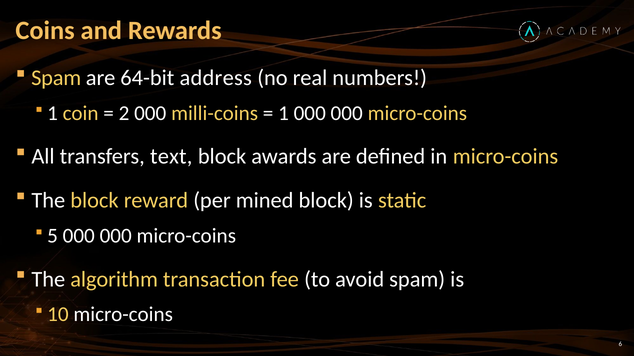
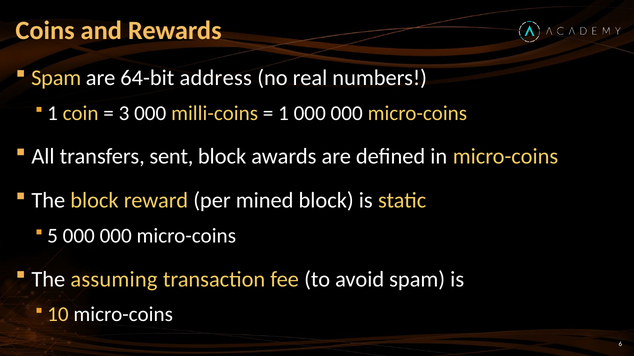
2: 2 -> 3 (124, 113)
text: text -> sent (171, 157)
algorithm: algorithm -> assuming (114, 280)
